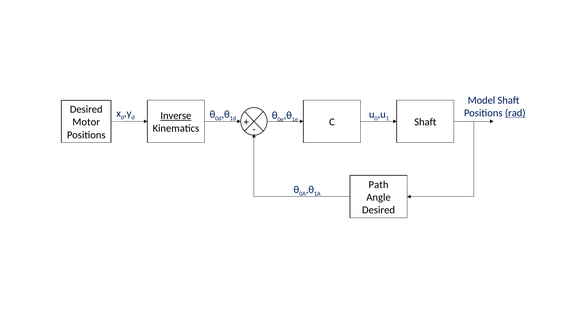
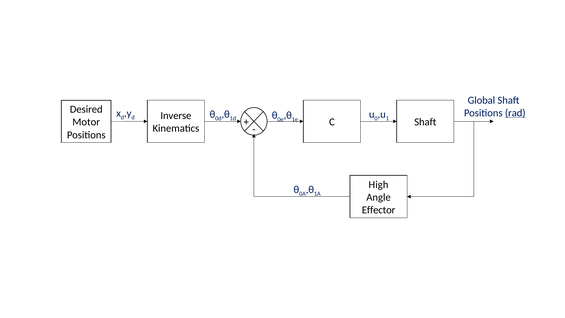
Model: Model -> Global (481, 100)
Inverse underline: present -> none (176, 116)
Path: Path -> High (379, 185)
Desired: Desired -> Effector (379, 210)
